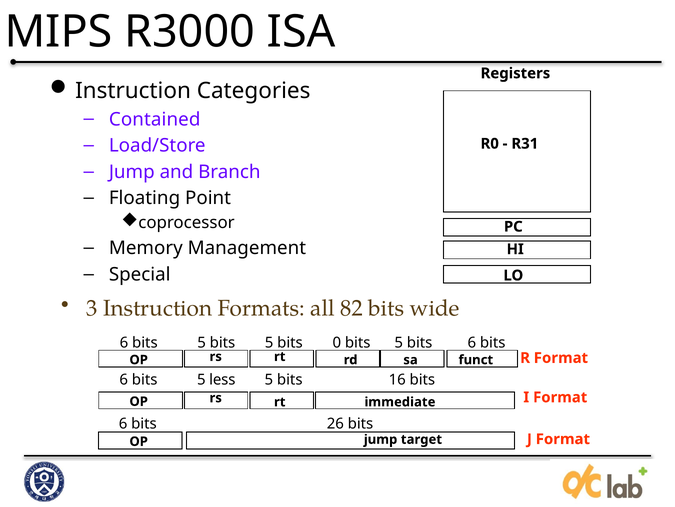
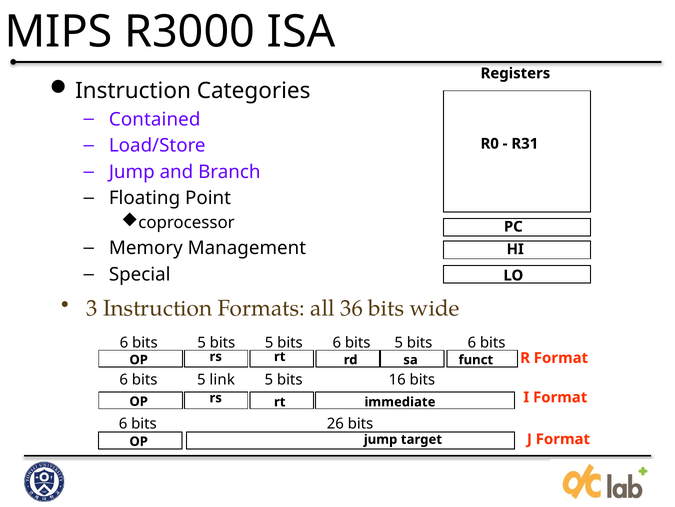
82: 82 -> 36 (352, 308)
0: 0 -> 6 (337, 342)
less: less -> link (222, 379)
